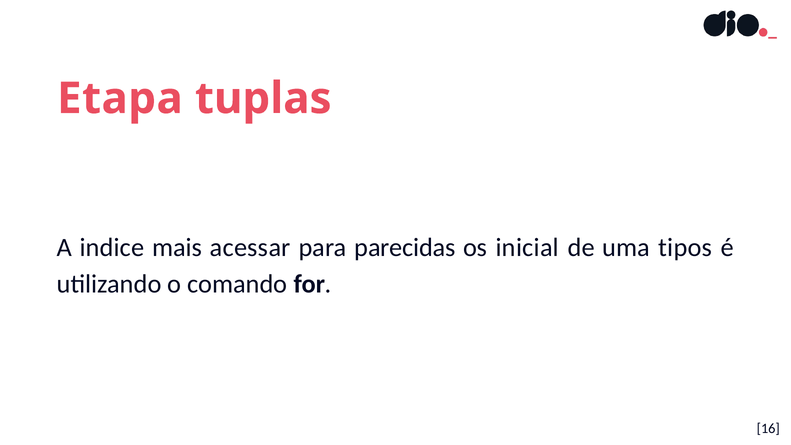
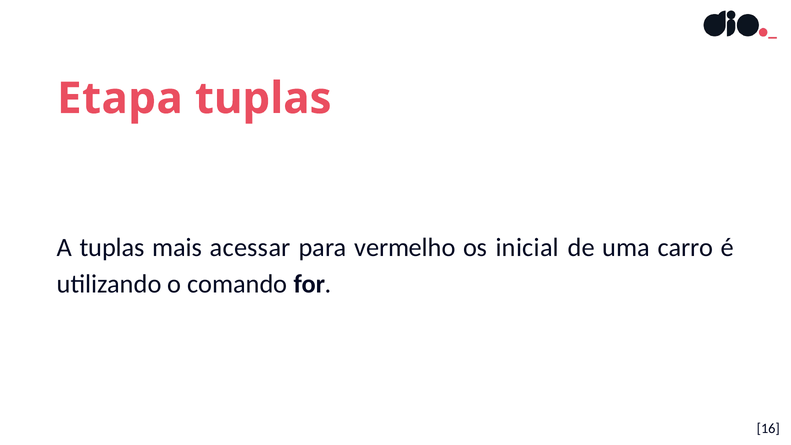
A indice: indice -> tuplas (112, 247)
parecidas: parecidas -> vermelho (405, 247)
tipos: tipos -> carro (685, 247)
